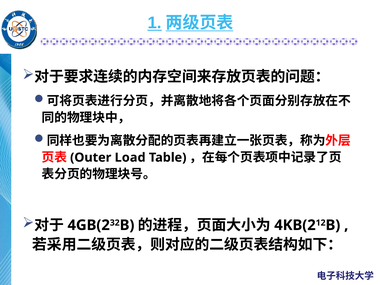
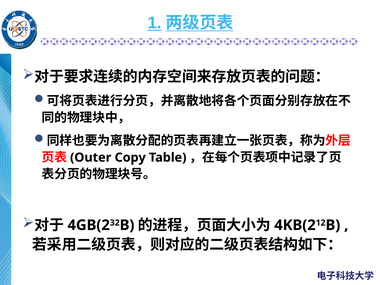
Load: Load -> Copy (130, 157)
